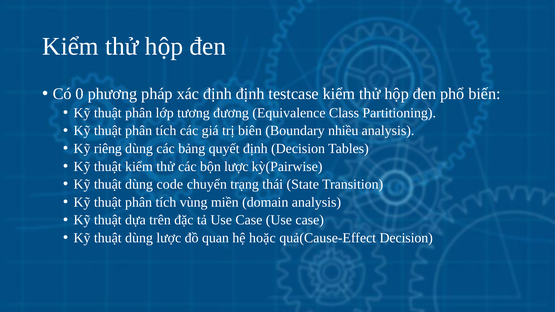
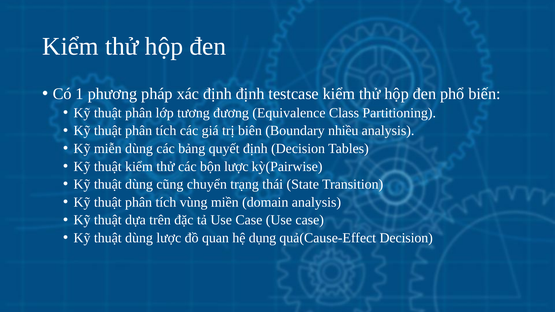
0: 0 -> 1 (80, 94)
riêng: riêng -> miễn (108, 149)
code: code -> cũng (170, 184)
hoặc: hoặc -> dụng (263, 238)
